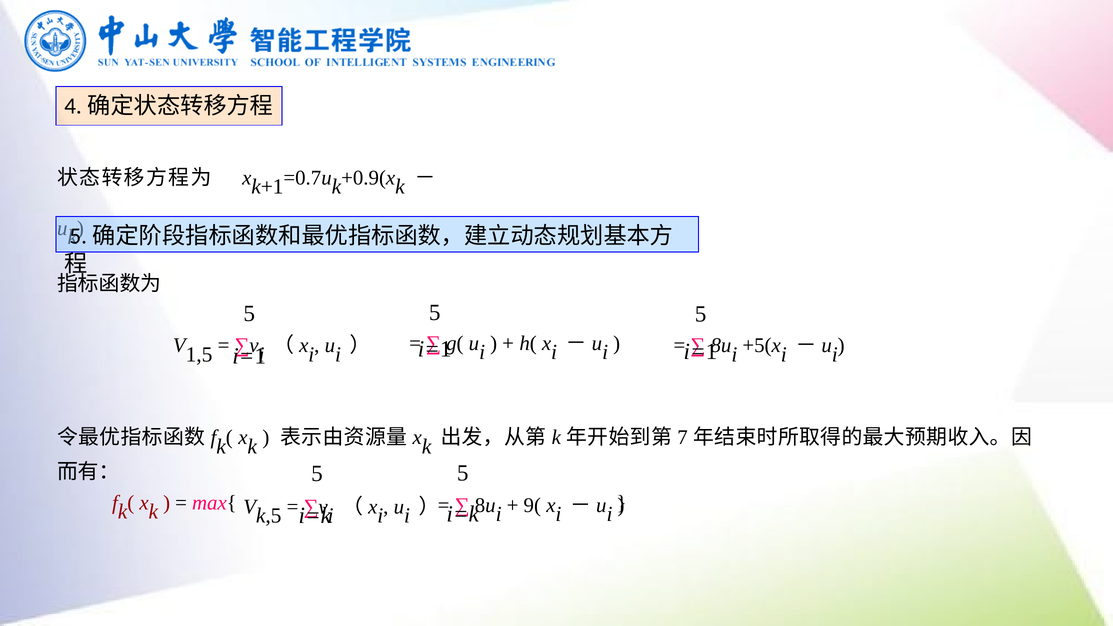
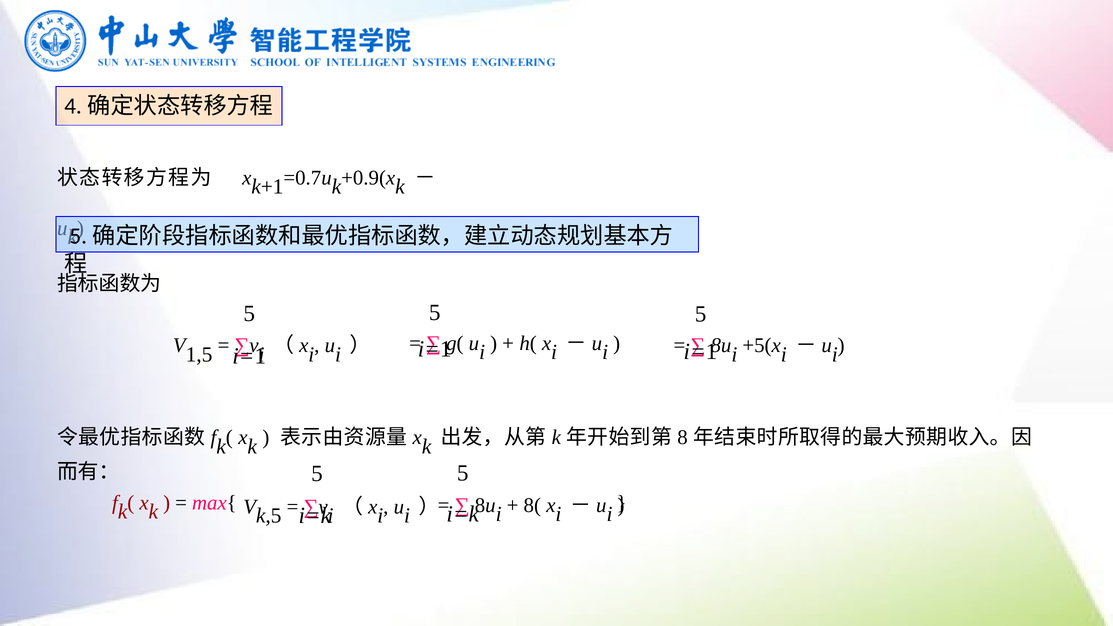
7: 7 -> 8 (683, 437)
9(: 9( -> 8( (532, 505)
